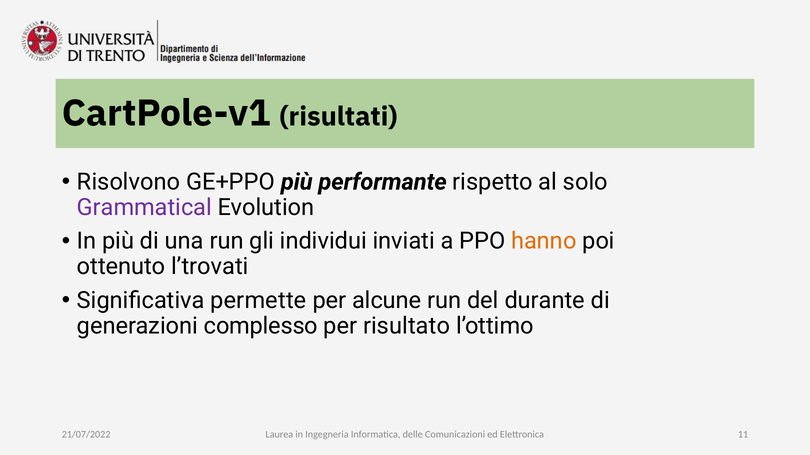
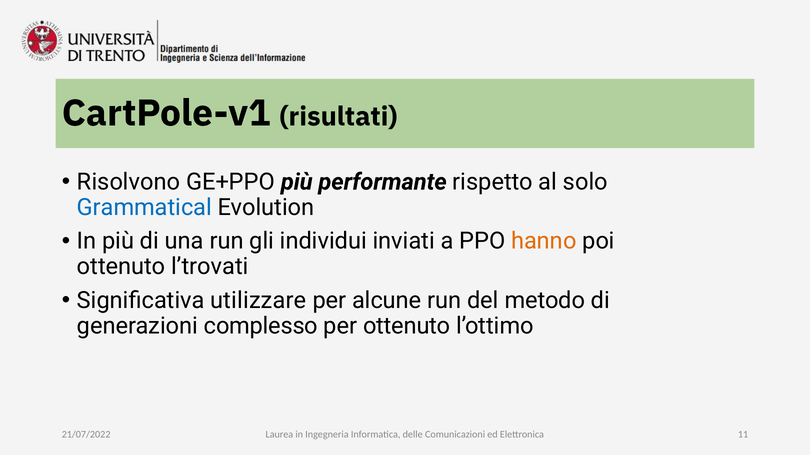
Grammatical colour: purple -> blue (144, 208)
permette: permette -> utilizzare (258, 301)
durante: durante -> metodo (545, 301)
per risultato: risultato -> ottenuto (407, 326)
